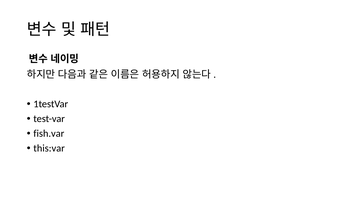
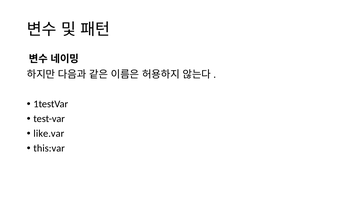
fish.var: fish.var -> like.var (49, 134)
